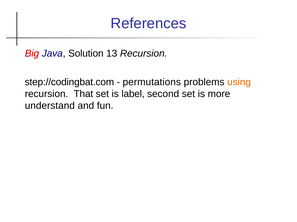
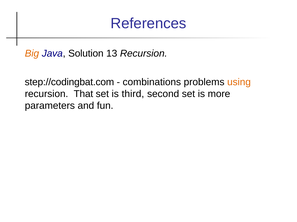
Big colour: red -> orange (32, 54)
permutations: permutations -> combinations (152, 82)
label: label -> third (133, 94)
understand: understand -> parameters (50, 106)
